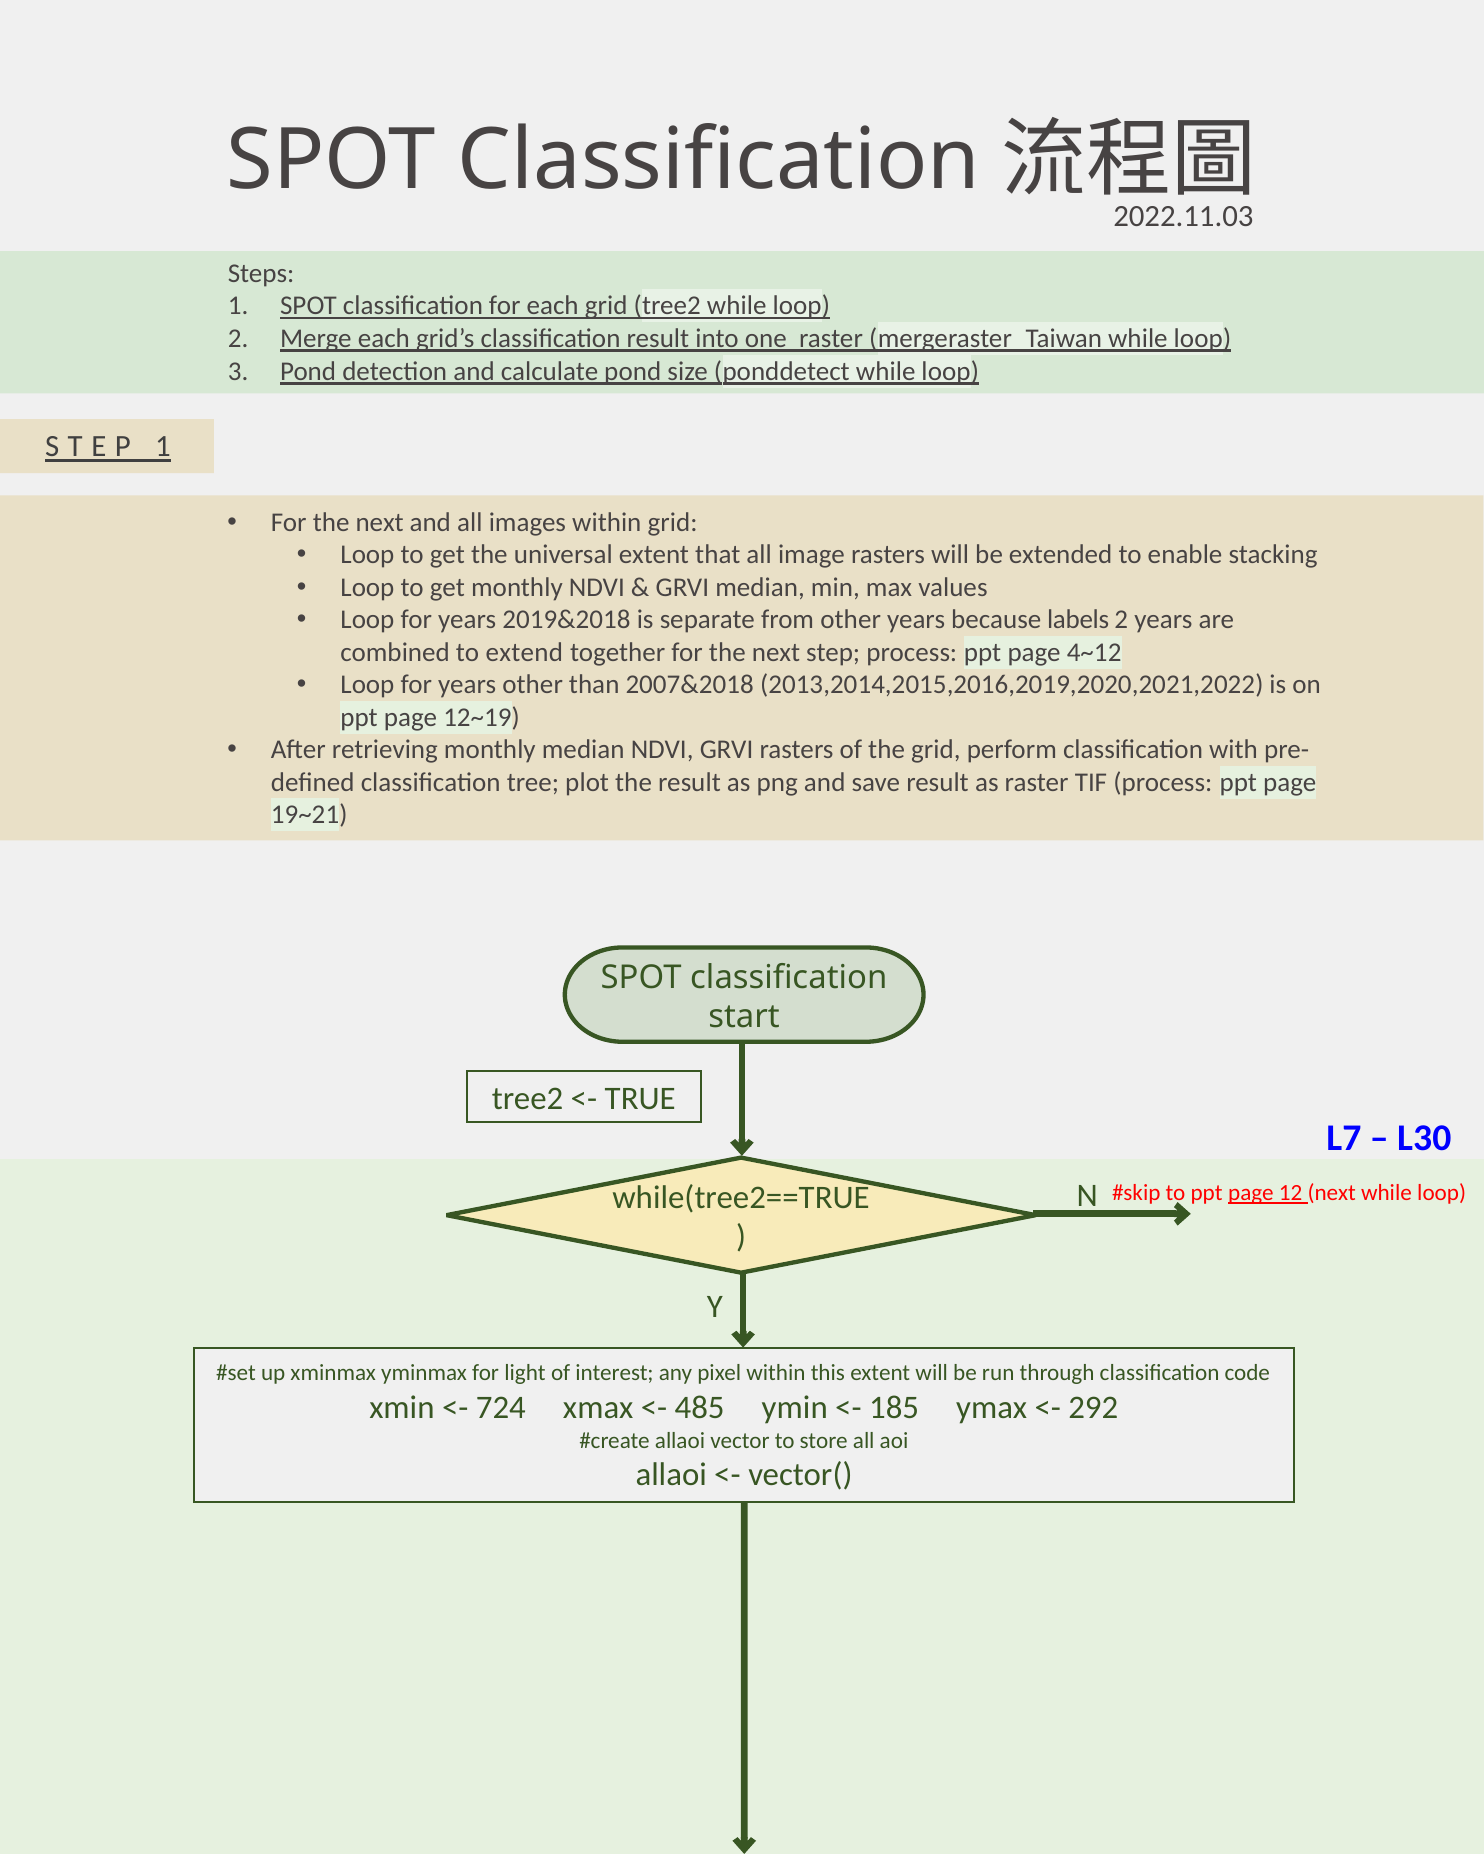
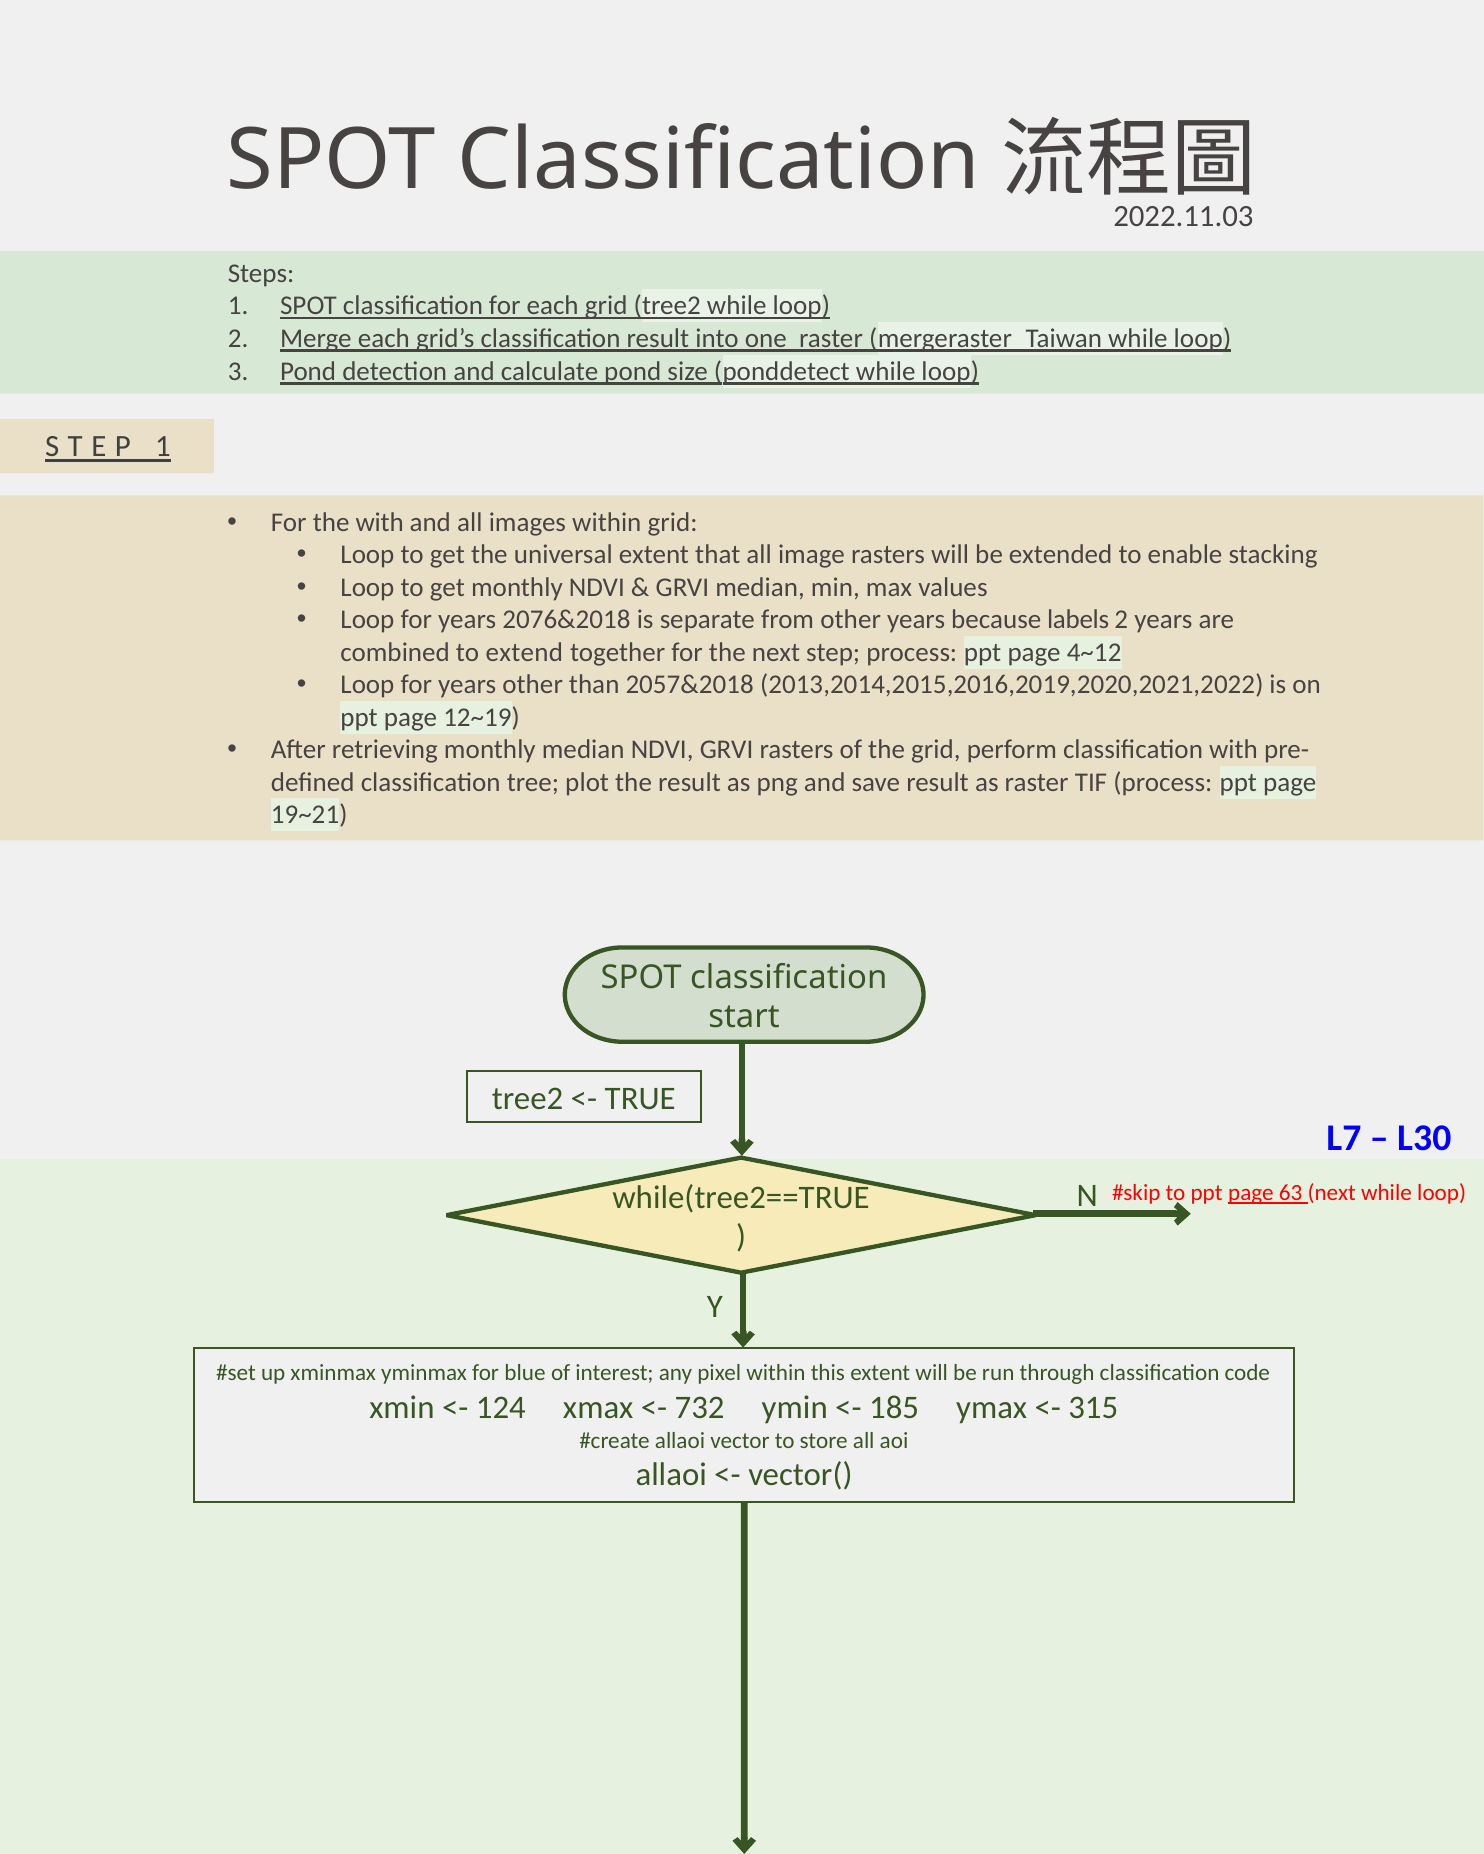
next: next -> with (380, 523)
2019&2018: 2019&2018 -> 2076&2018 (566, 620)
2007&2018: 2007&2018 -> 2057&2018 (690, 685)
12: 12 -> 63 (1291, 1193)
light: light -> blue (525, 1374)
724: 724 -> 124 (501, 1408)
485: 485 -> 732 (700, 1408)
292: 292 -> 315 (1093, 1408)
